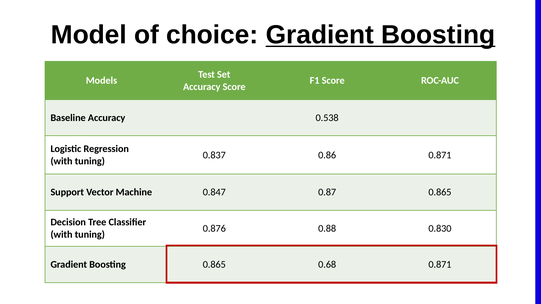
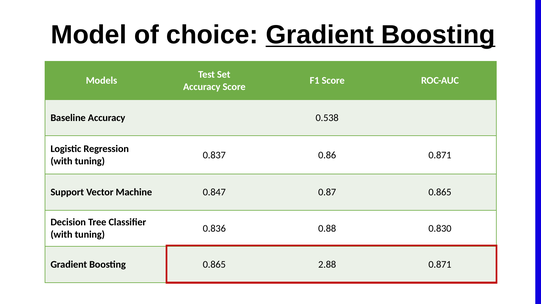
0.876: 0.876 -> 0.836 (214, 229)
0.68: 0.68 -> 2.88 (327, 265)
